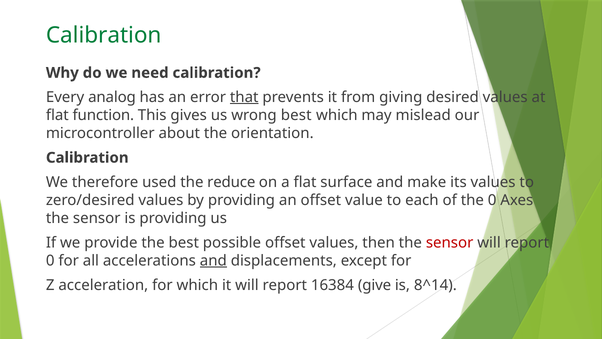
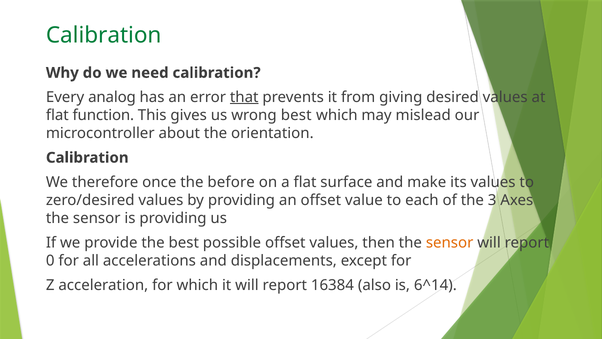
used: used -> once (159, 182)
reduce: reduce -> before (231, 182)
the 0: 0 -> 3 (492, 200)
sensor colour: red -> orange (450, 242)
and underline: present -> none (213, 260)
give: give -> also (374, 285)
8^14: 8^14 -> 6^14 (435, 285)
